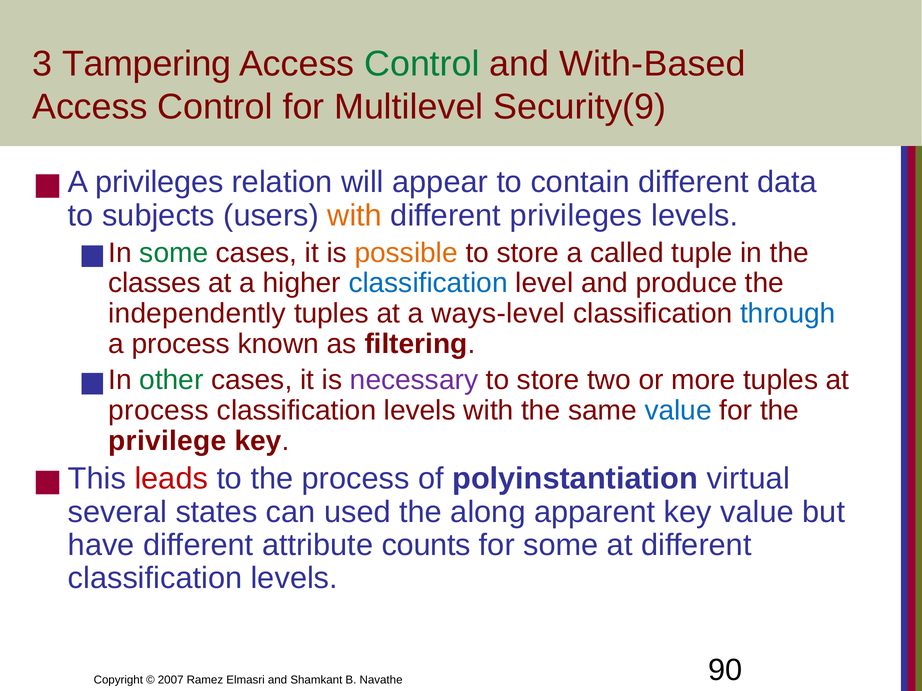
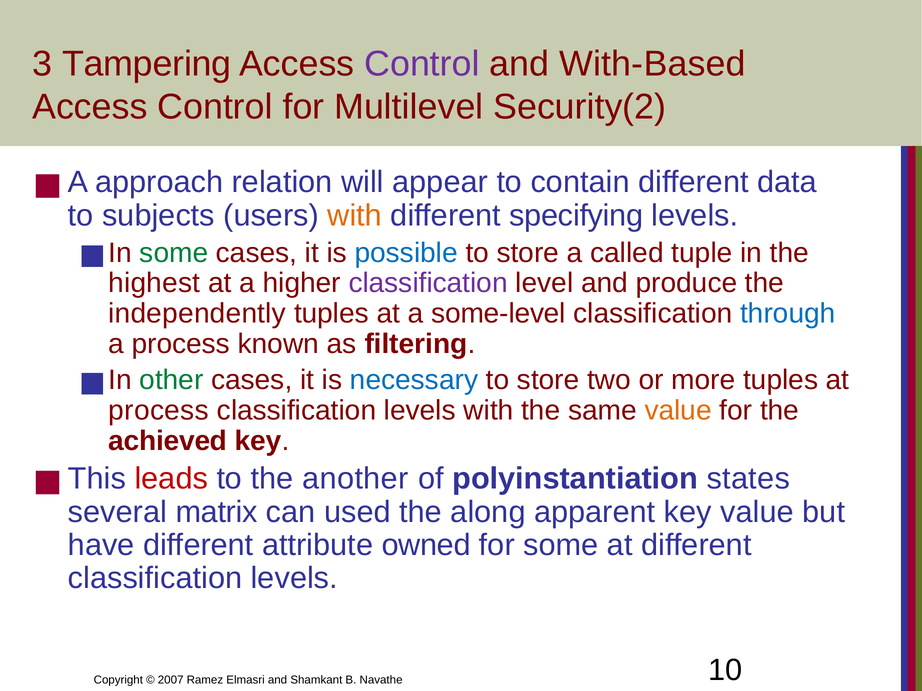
Control colour: green -> purple (422, 64)
Security(9: Security(9 -> Security(2 (580, 107)
A privileges: privileges -> approach (159, 182)
different privileges: privileges -> specifying (576, 216)
possible colour: orange -> blue (406, 253)
classes: classes -> highest (154, 283)
classification colour: blue -> purple (428, 283)
ways-level: ways-level -> some-level (498, 314)
necessary colour: purple -> blue (414, 380)
value colour: blue -> orange (678, 411)
privilege: privilege -> achieved (168, 441)
the process: process -> another (355, 479)
virtual: virtual -> states (748, 479)
states: states -> matrix (217, 512)
counts: counts -> owned (426, 545)
90: 90 -> 10 (726, 671)
